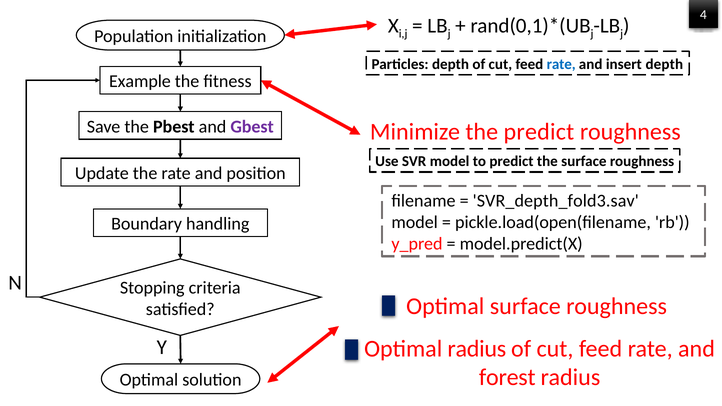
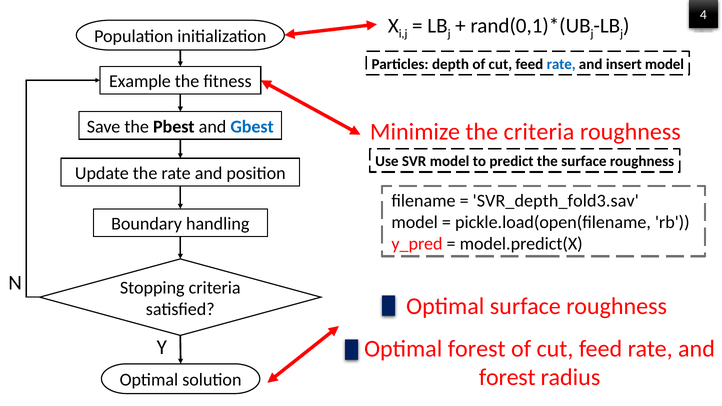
insert depth: depth -> model (664, 64)
Gbest colour: purple -> blue (252, 127)
the predict: predict -> criteria (539, 132)
Optimal radius: radius -> forest (477, 349)
